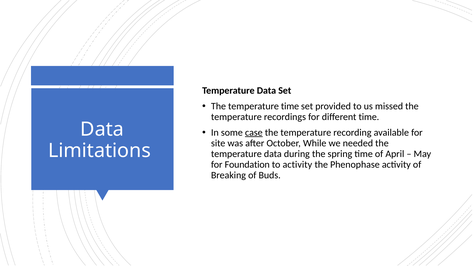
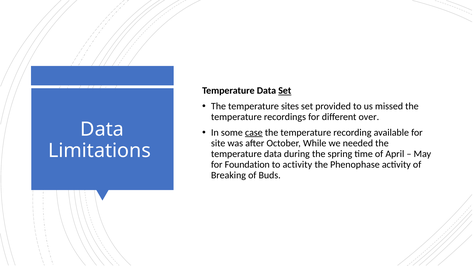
Set underline: none -> present (285, 91)
temperature time: time -> sites (290, 106)
different time: time -> over (369, 117)
